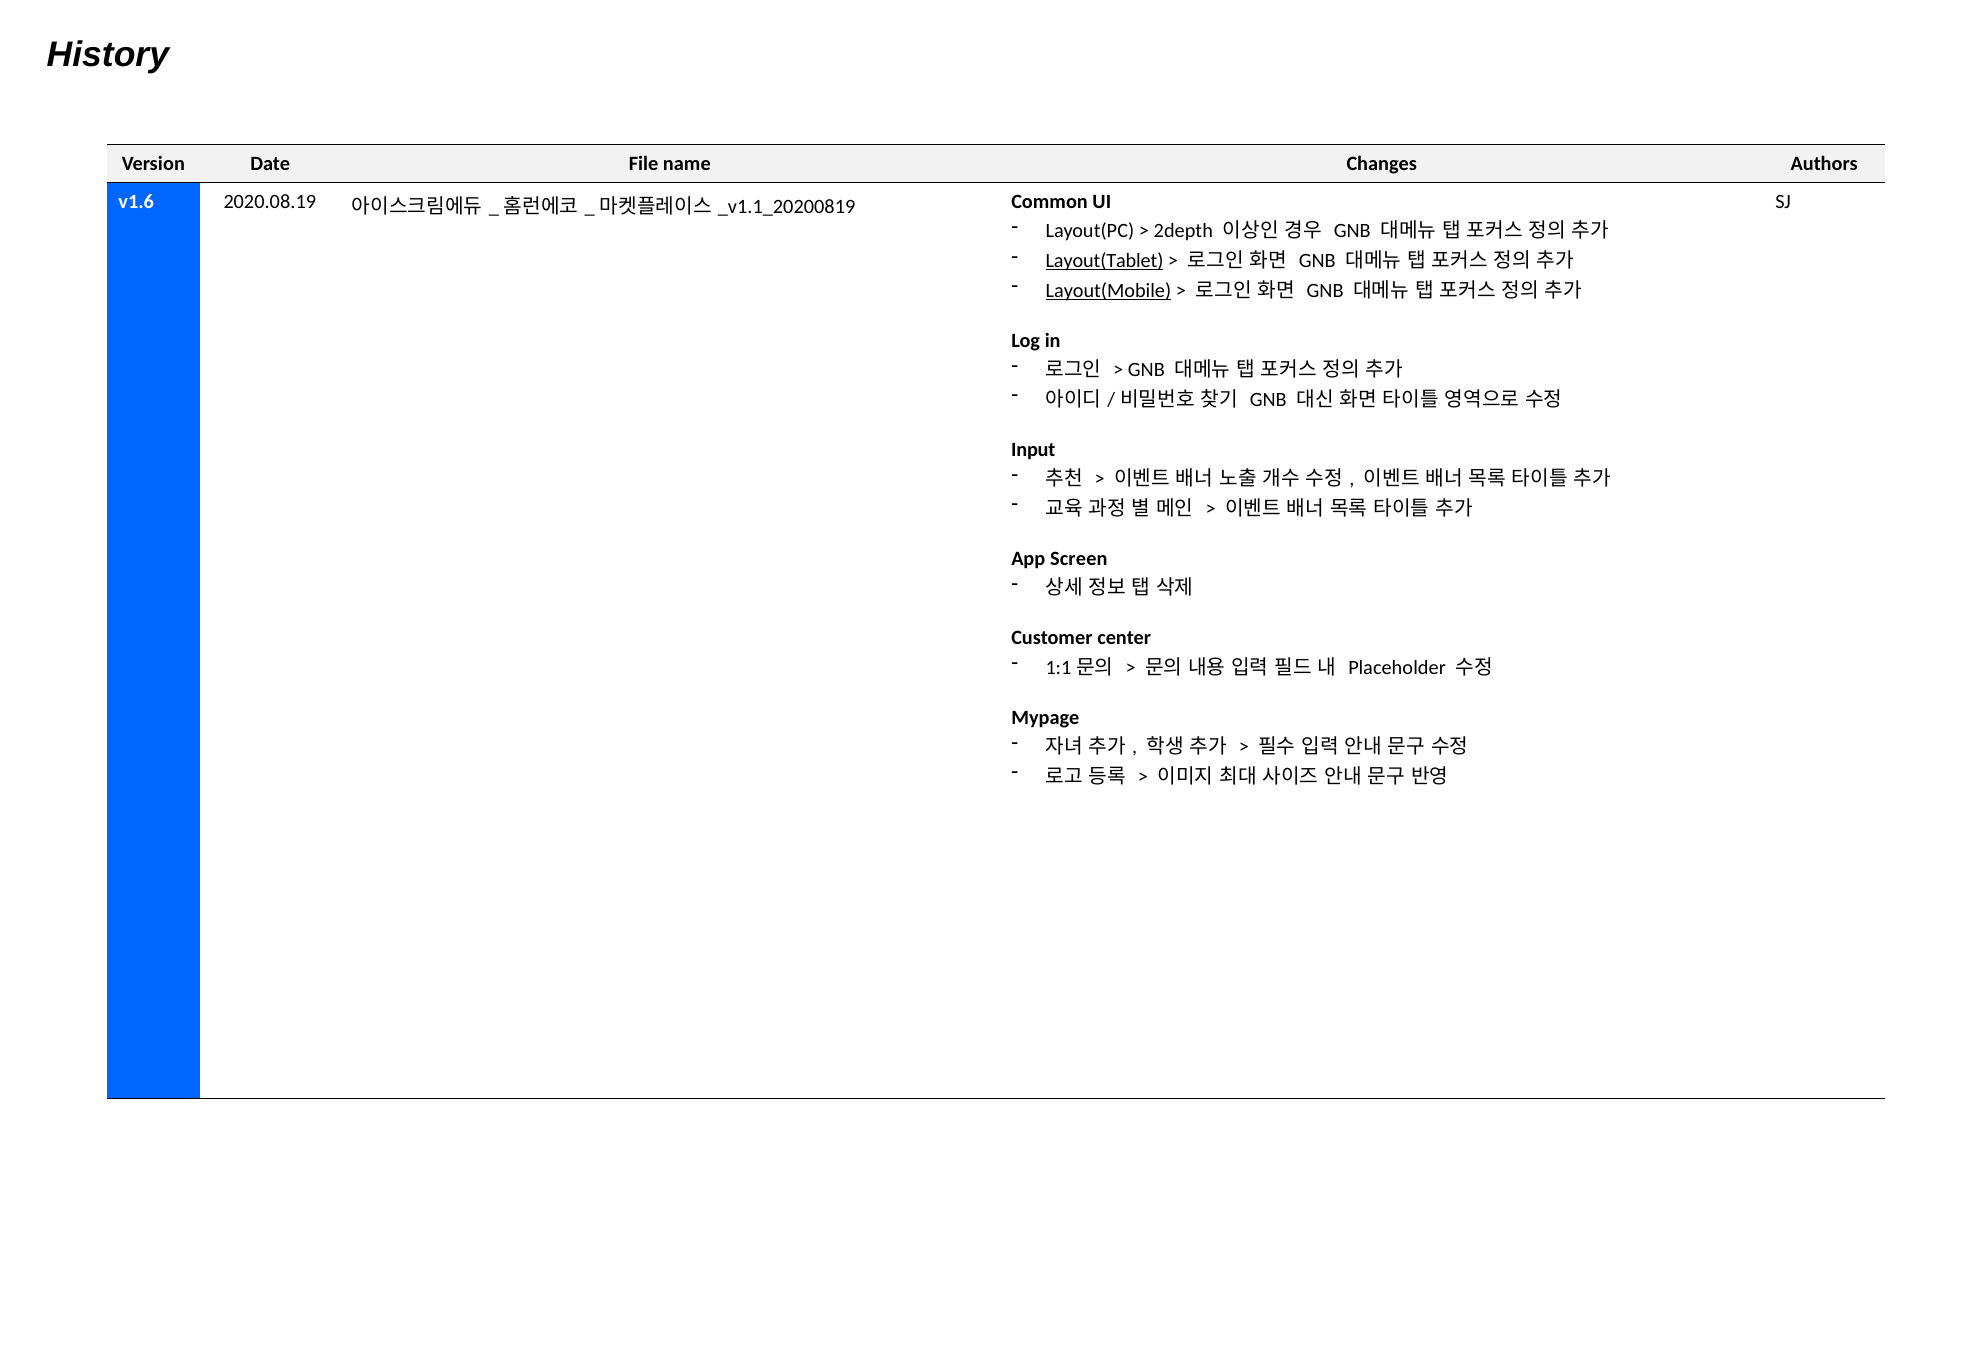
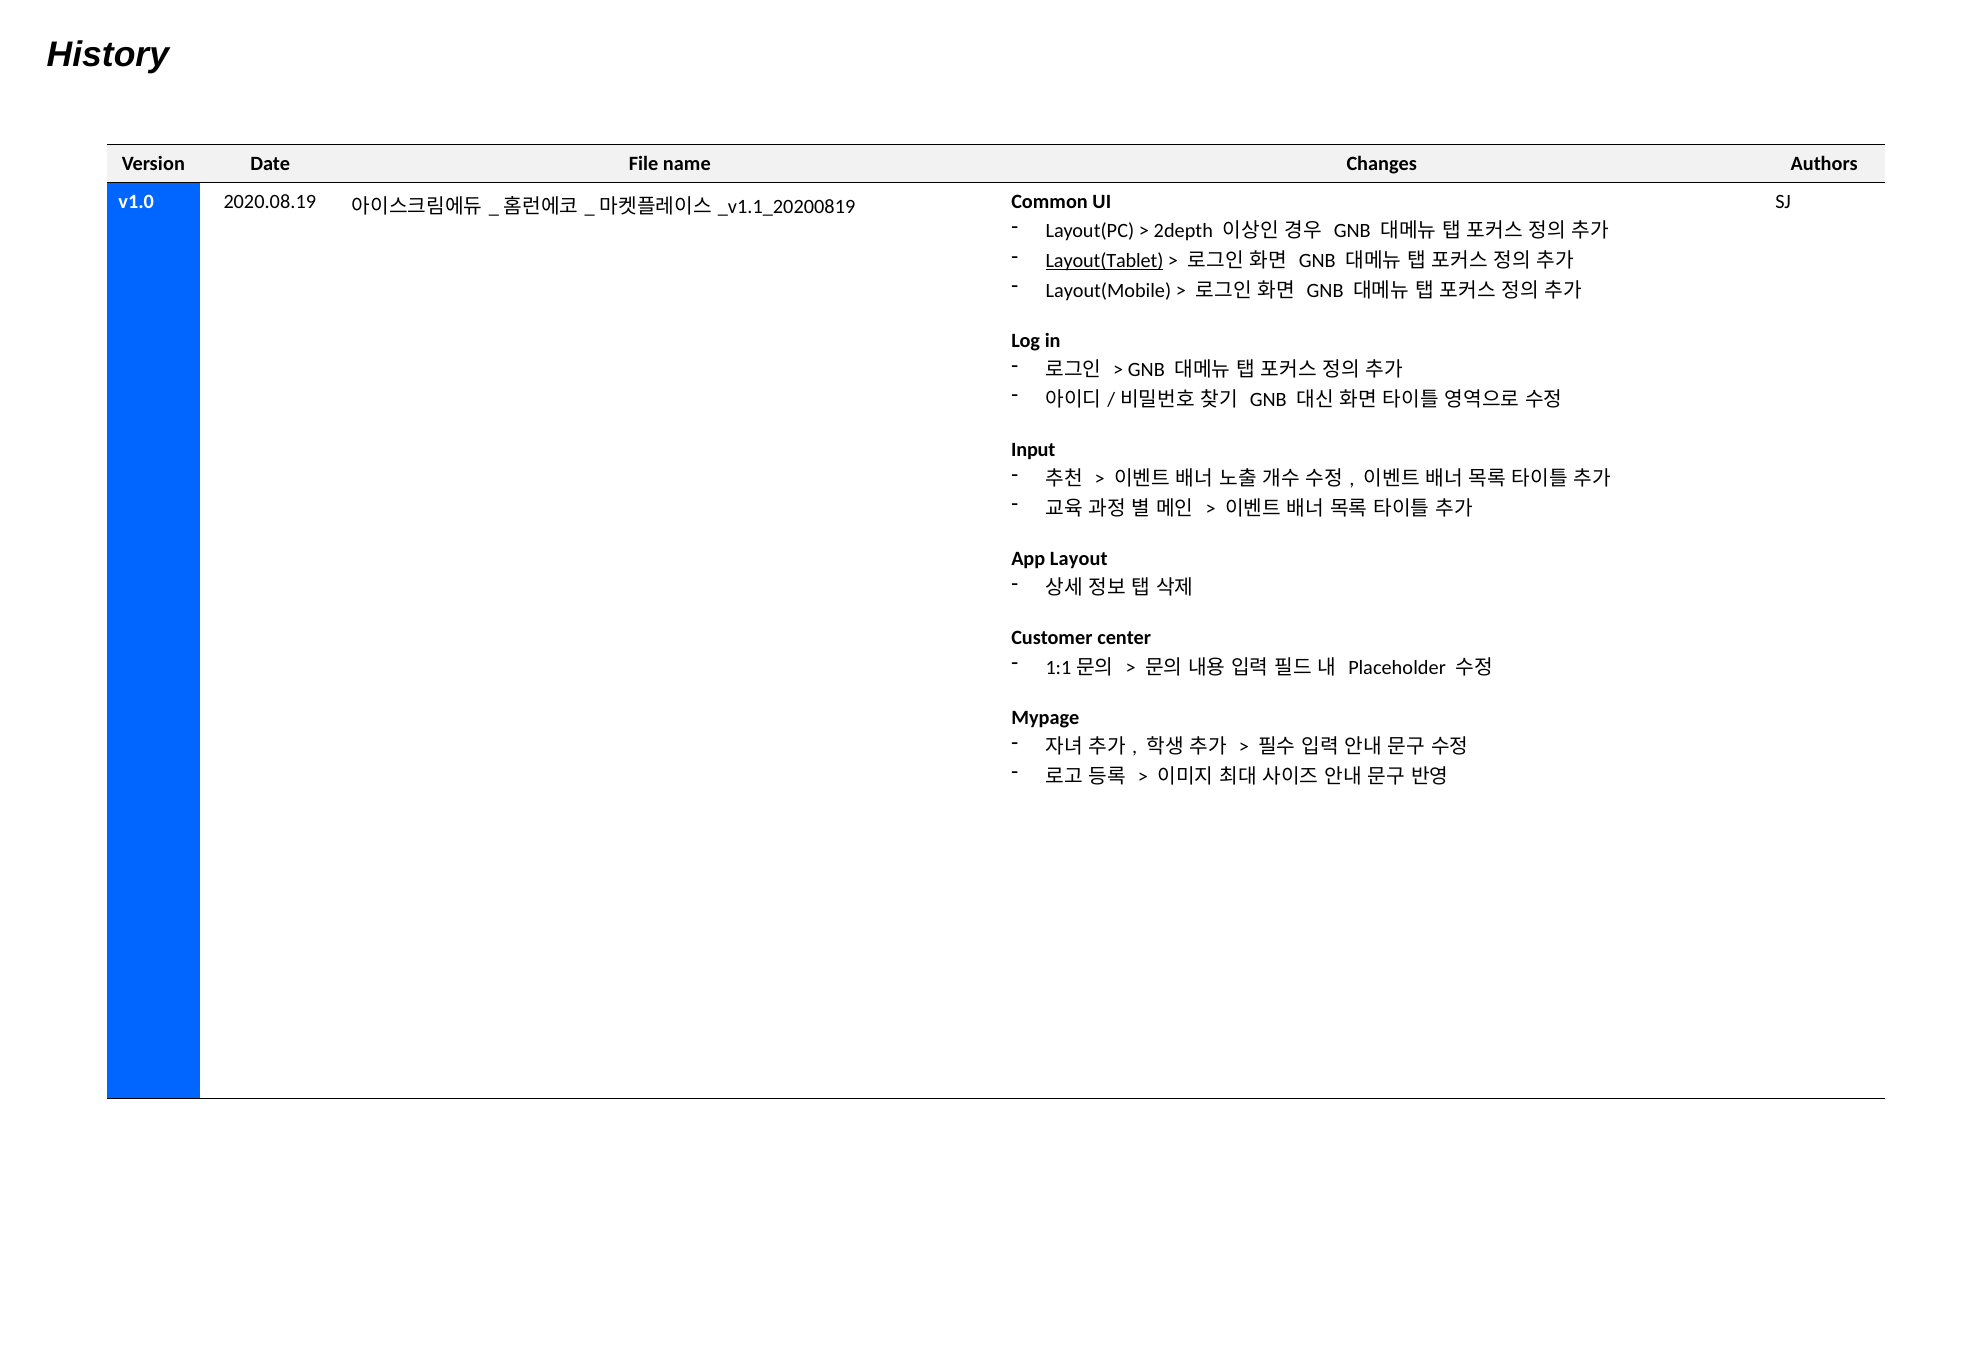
v1.6: v1.6 -> v1.0 (136, 202)
Layout(Mobile underline: present -> none (1108, 290)
Screen: Screen -> Layout (1079, 559)
